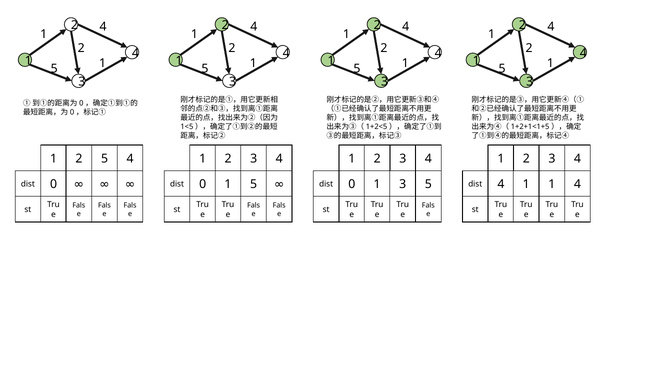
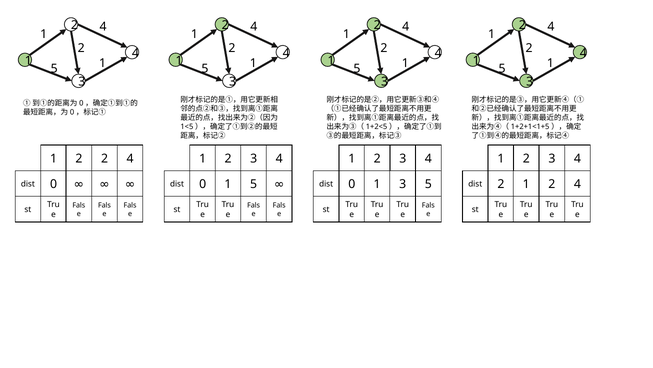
2 5: 5 -> 2 (105, 158)
dist 4: 4 -> 2 (501, 184)
1: 1 -> 2 (552, 184)
